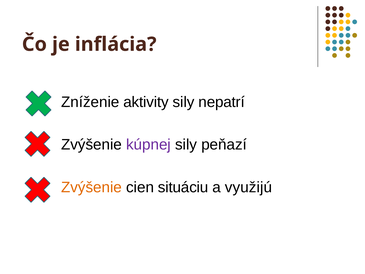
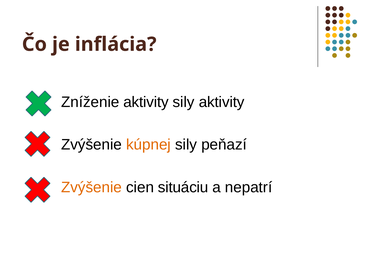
sily nepatrí: nepatrí -> aktivity (222, 102)
kúpnej colour: purple -> orange (148, 145)
využijú: využijú -> nepatrí (249, 187)
